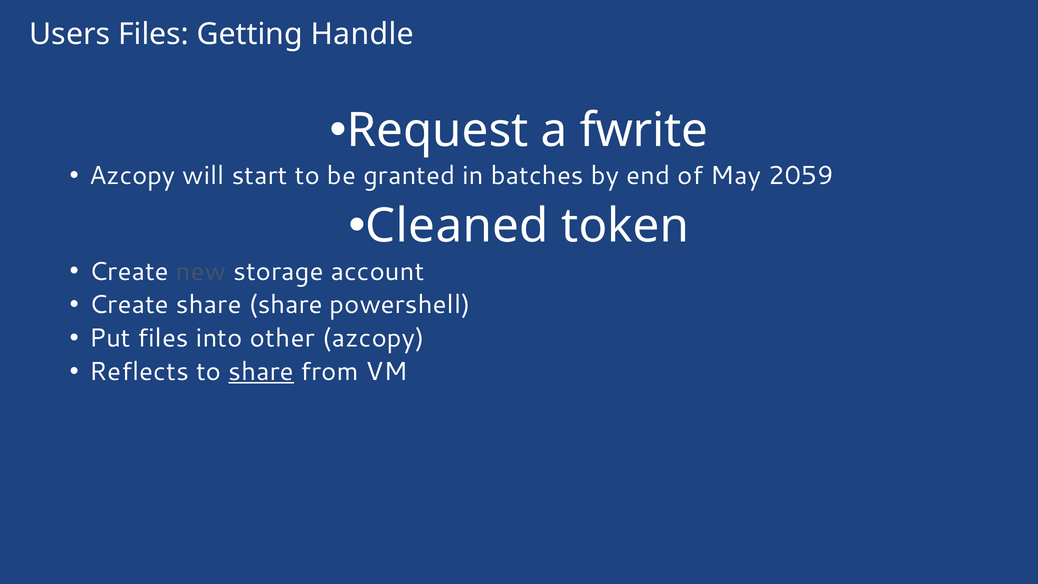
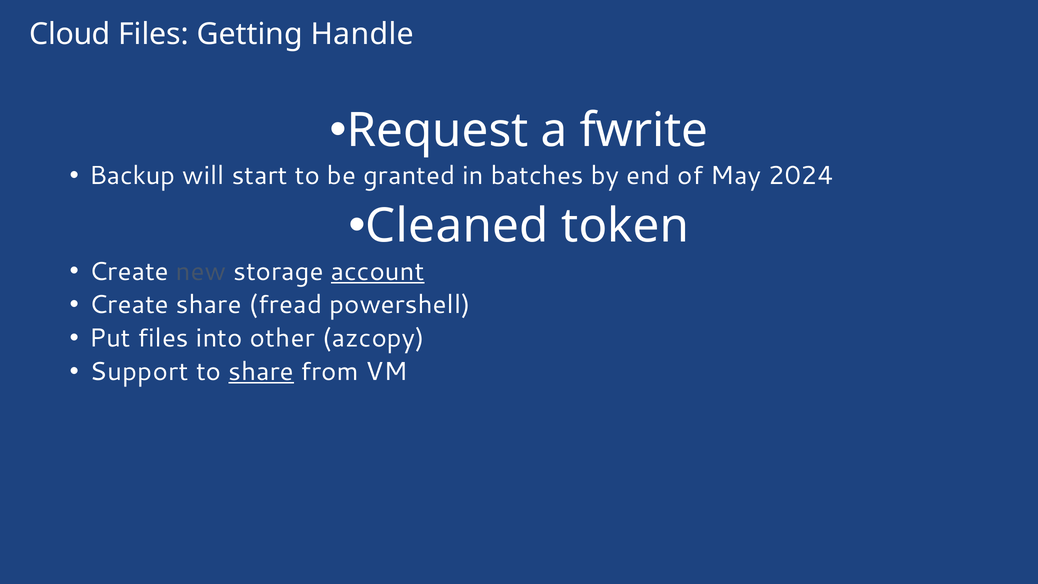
Users: Users -> Cloud (70, 34)
Azcopy: Azcopy -> Backup (132, 176)
2059: 2059 -> 2024 (801, 176)
account underline: none -> present (378, 271)
share share: share -> fread (285, 305)
Reflects: Reflects -> Support (139, 372)
